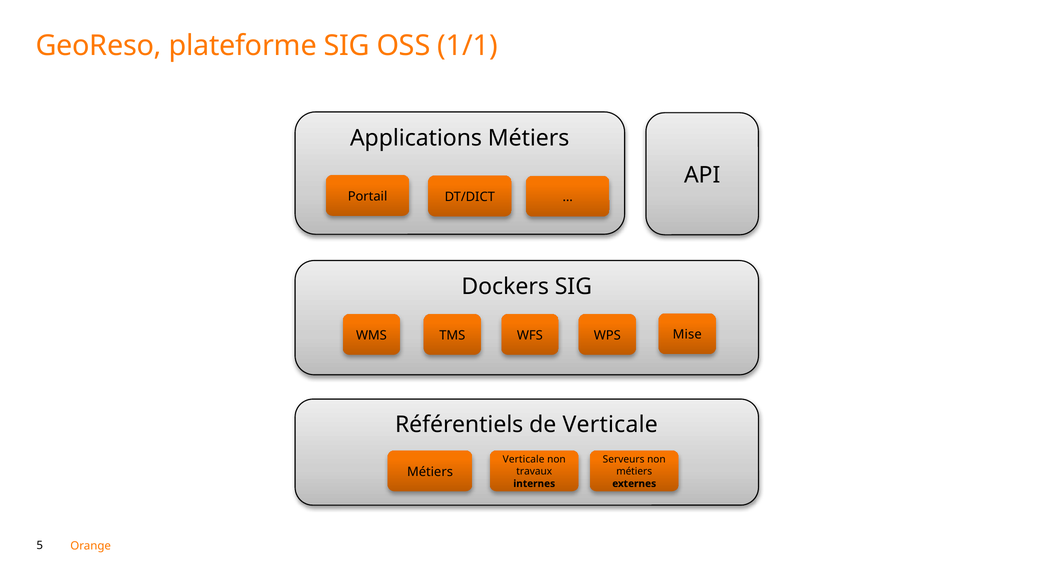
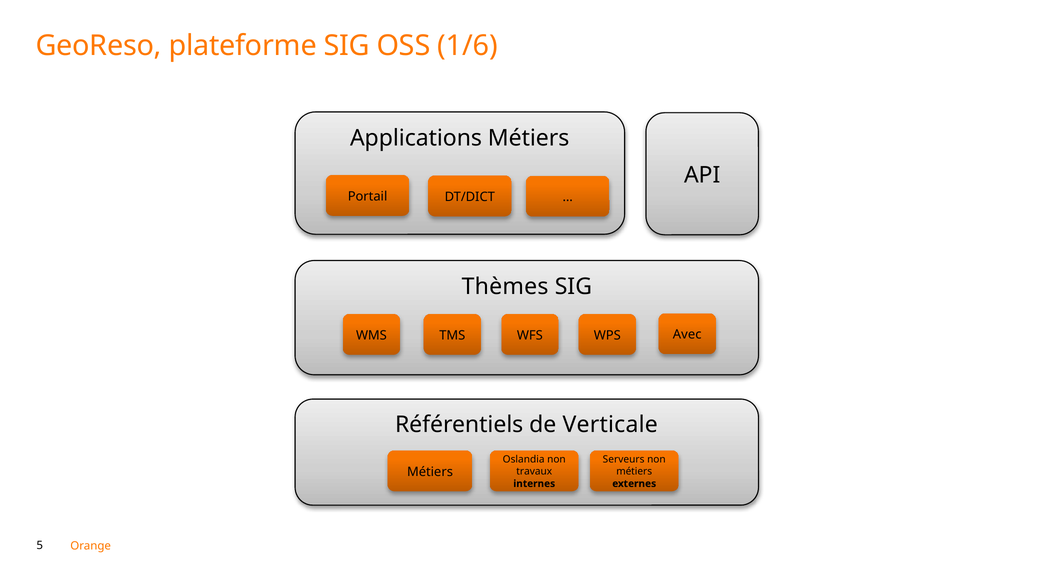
1/1: 1/1 -> 1/6 (468, 46)
Dockers: Dockers -> Thèmes (505, 287)
Mise: Mise -> Avec (687, 335)
Verticale: Verticale -> Oslandia (524, 460)
